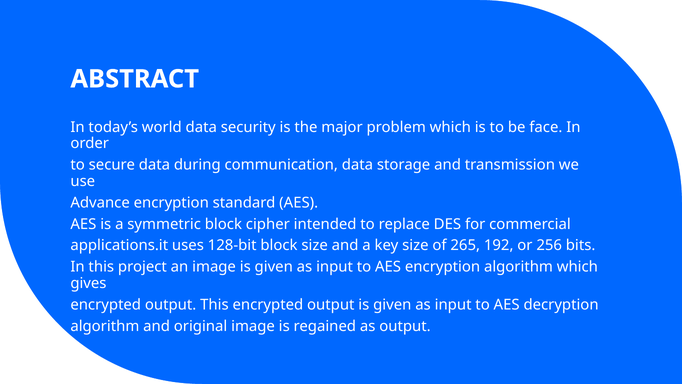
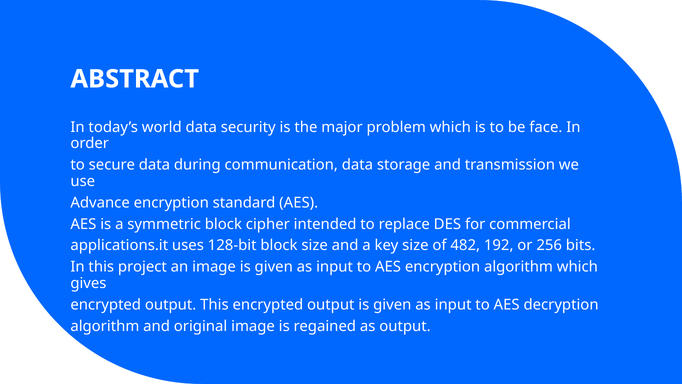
265: 265 -> 482 (465, 245)
